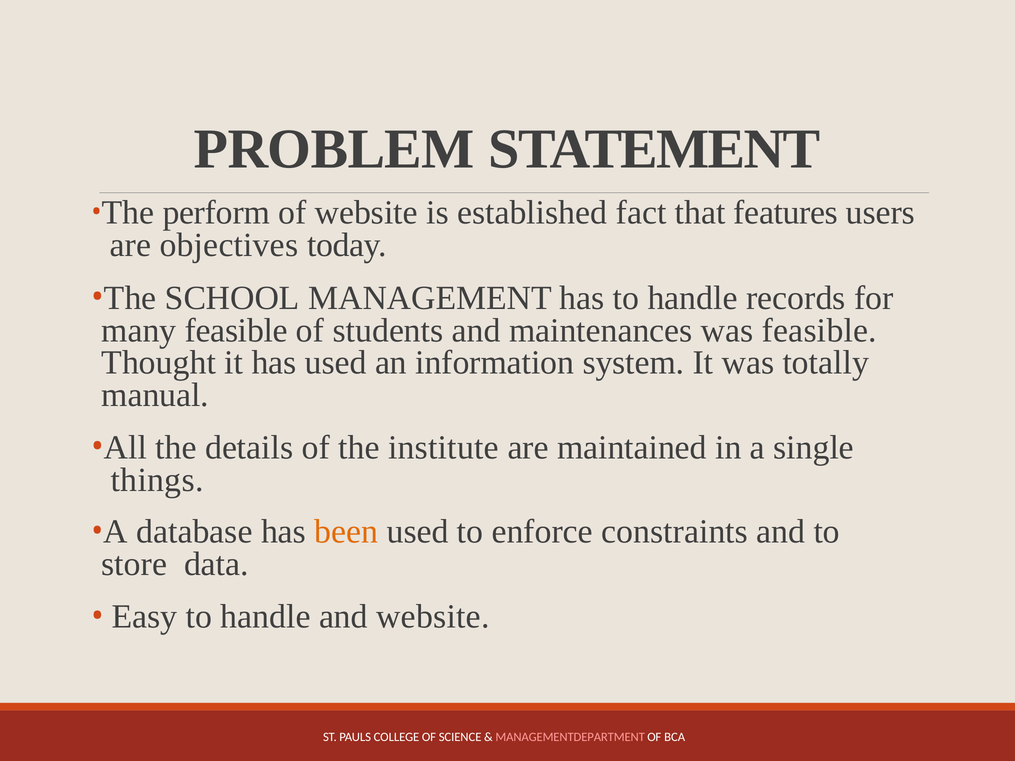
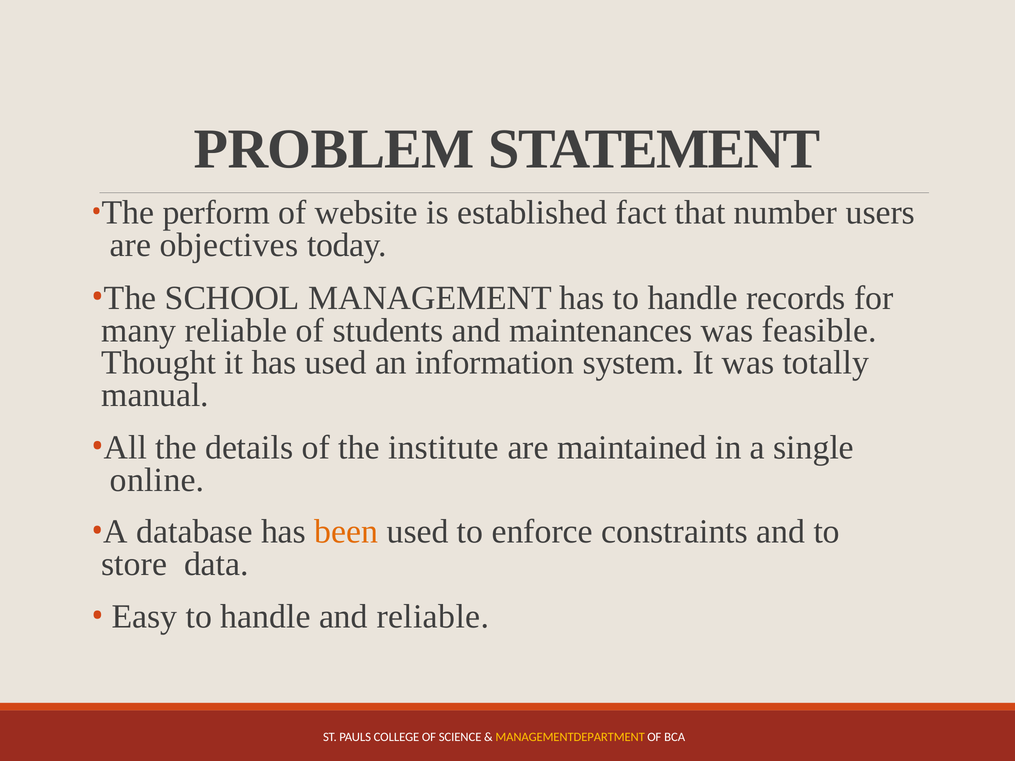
features: features -> number (786, 213)
many feasible: feasible -> reliable (236, 330)
things: things -> online (157, 480)
and website: website -> reliable (433, 617)
MANAGEMENTDEPARTMENT colour: pink -> yellow (570, 737)
